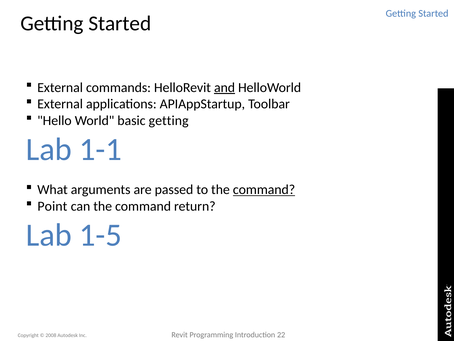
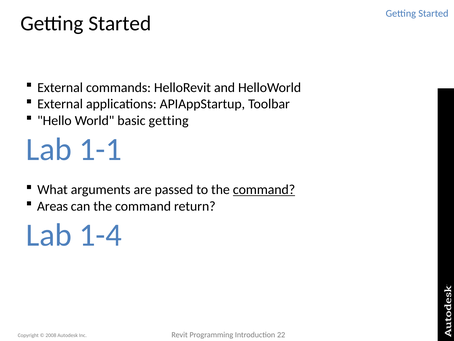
and underline: present -> none (225, 87)
Point: Point -> Areas (53, 206)
1-5: 1-5 -> 1-4 (101, 235)
